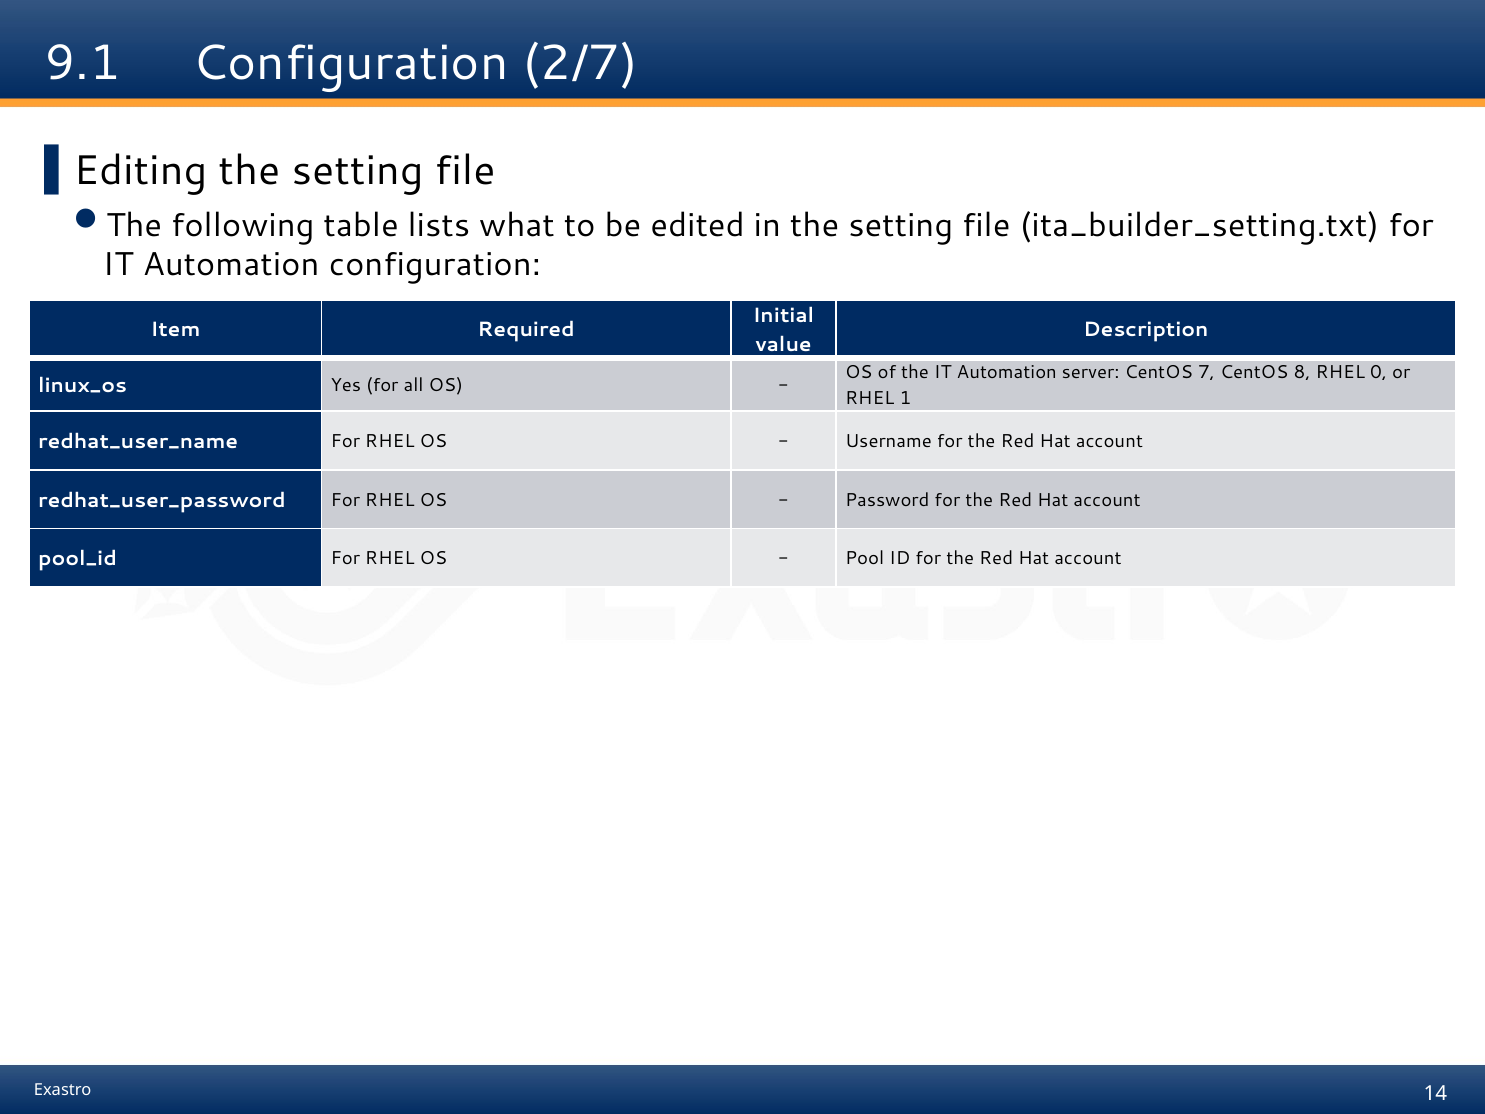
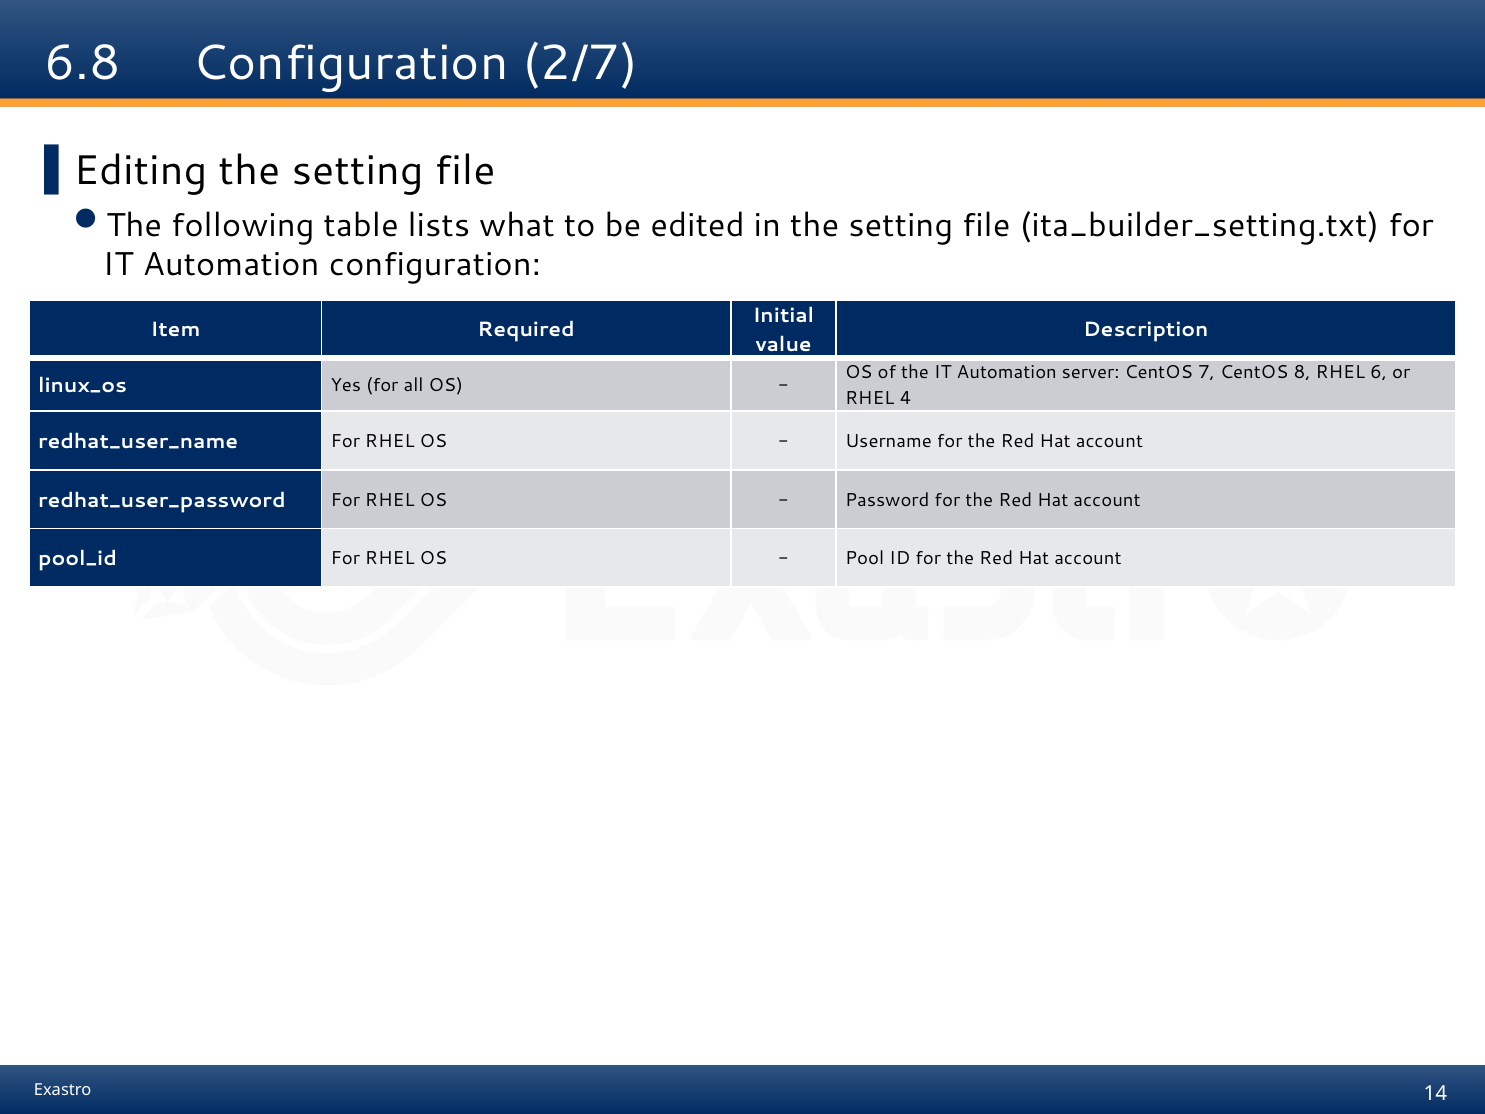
9.1: 9.1 -> 6.8 (82, 63)
0: 0 -> 6 (1379, 372)
1: 1 -> 4 (905, 398)
